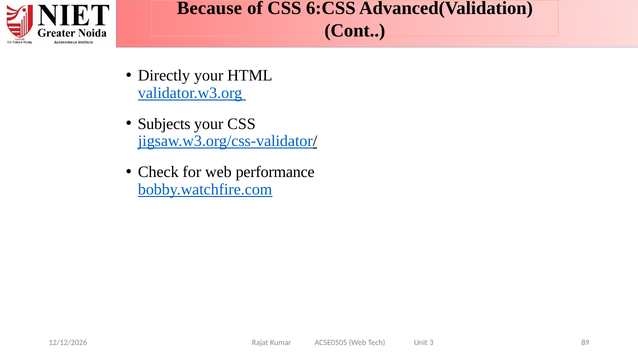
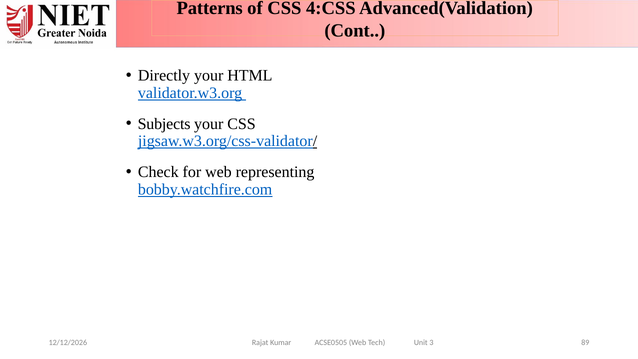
Because: Because -> Patterns (210, 8)
6:CSS: 6:CSS -> 4:CSS (331, 8)
performance: performance -> representing (275, 172)
